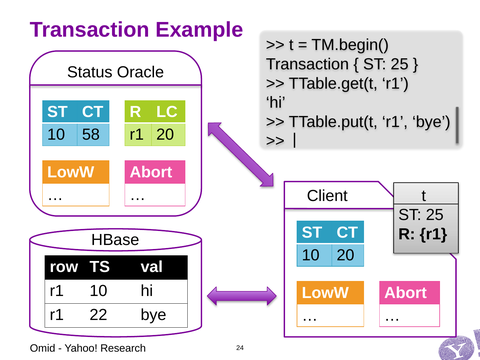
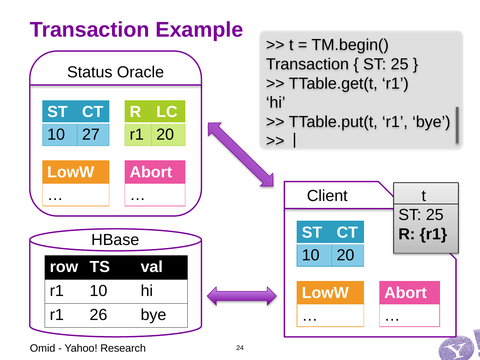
58: 58 -> 27 (91, 135)
22: 22 -> 26 (98, 315)
